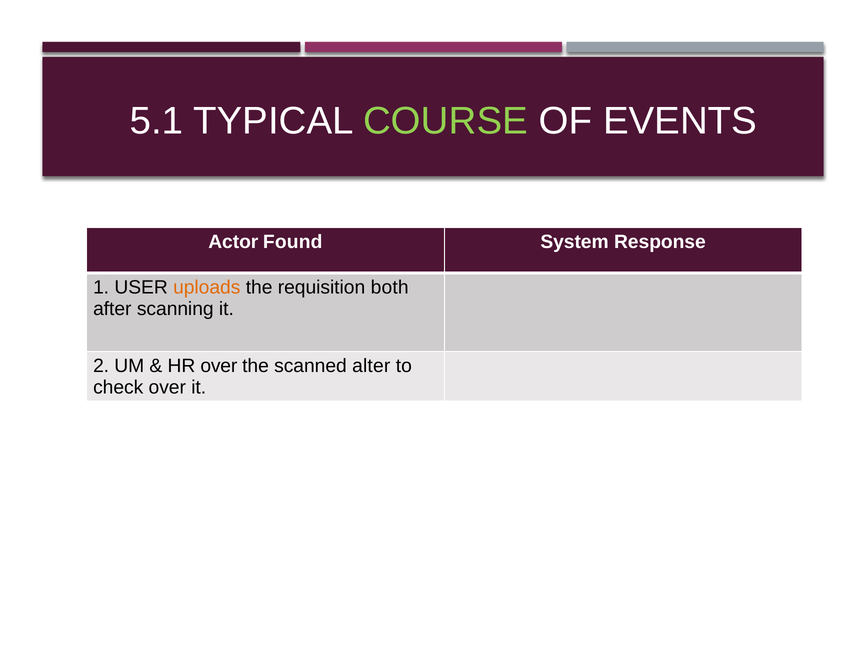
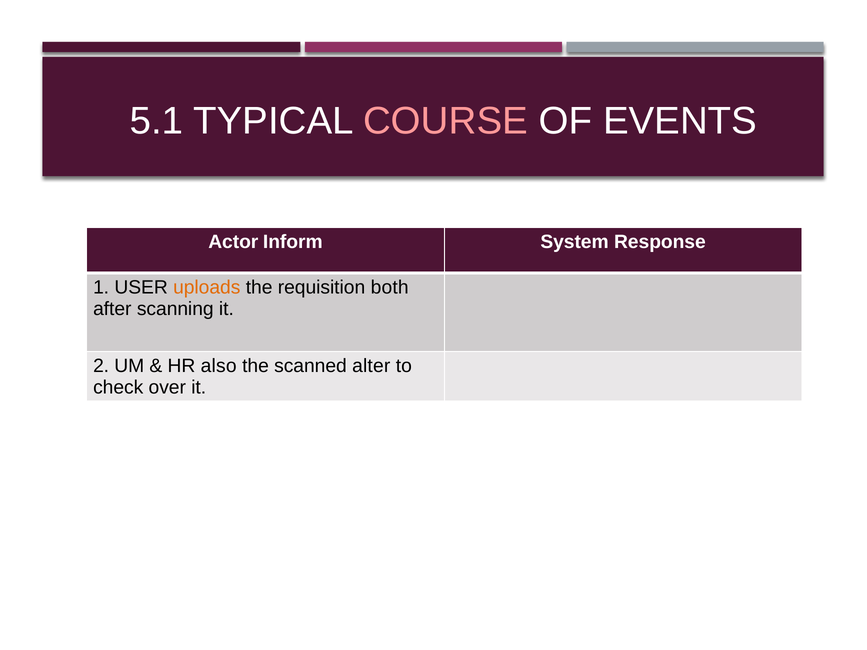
COURSE colour: light green -> pink (446, 121)
Found: Found -> Inform (293, 242)
HR over: over -> also (219, 366)
